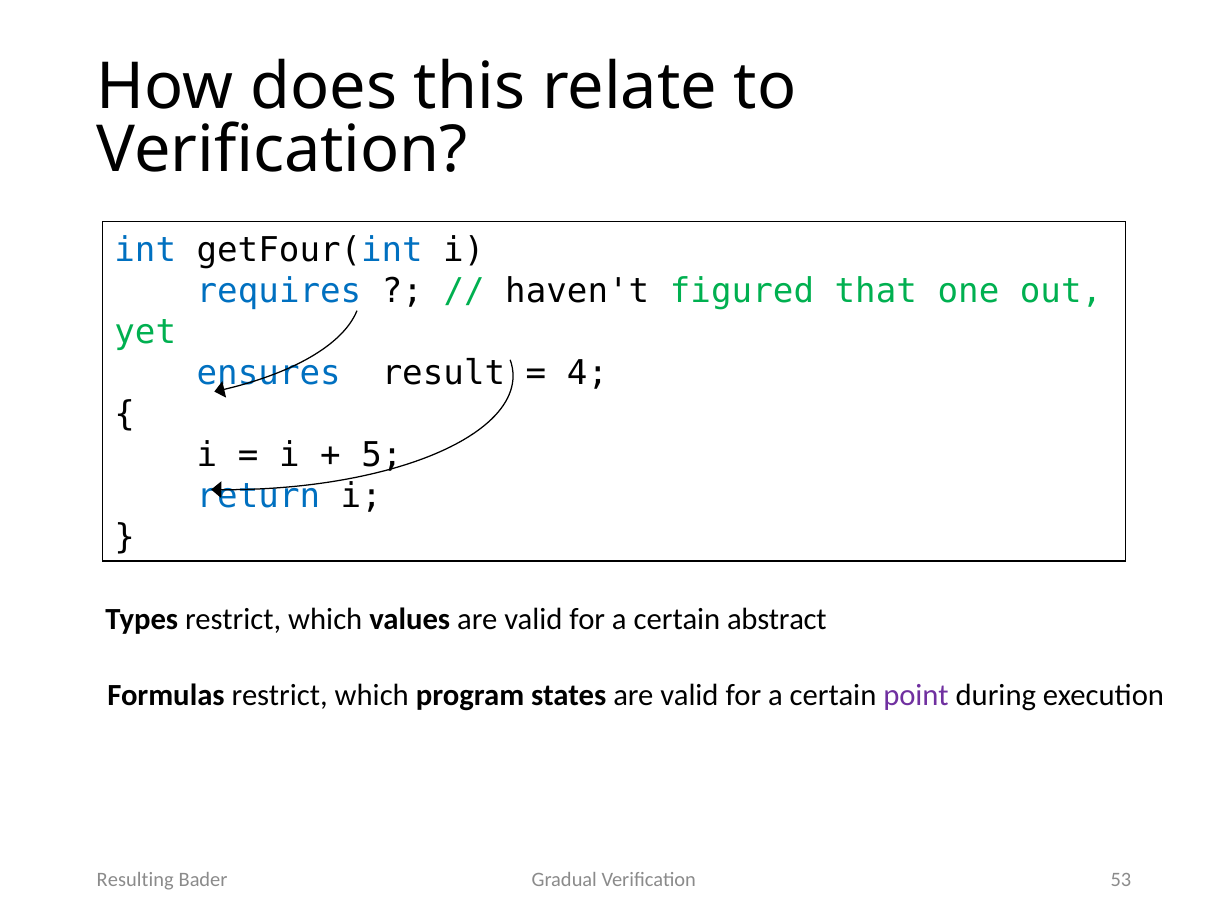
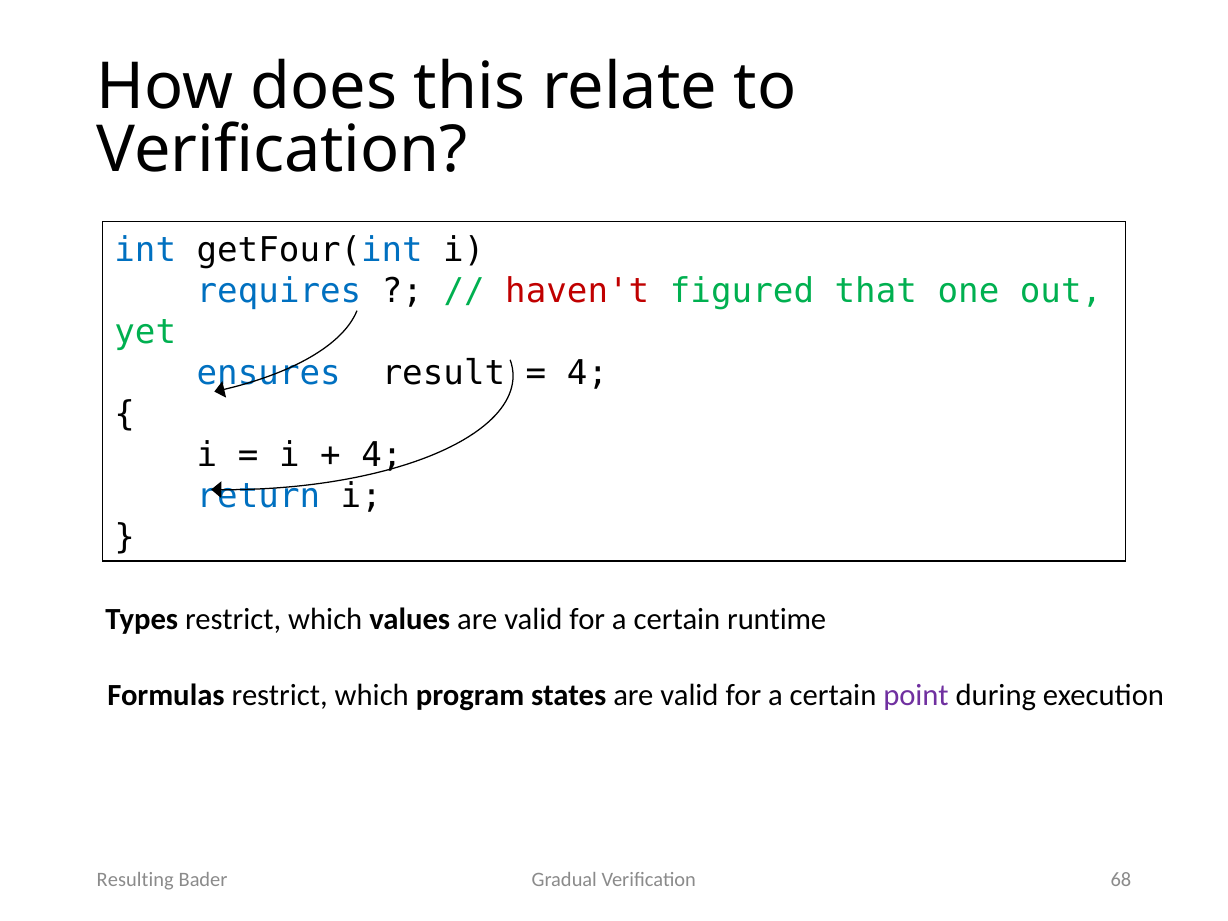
haven't colour: black -> red (577, 291)
5: 5 -> 4 (382, 455)
abstract: abstract -> runtime (777, 619)
53: 53 -> 68 (1121, 879)
